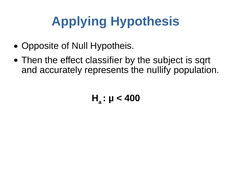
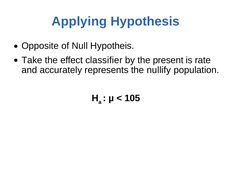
Then: Then -> Take (32, 60)
subject: subject -> present (168, 60)
sqrt: sqrt -> rate (203, 60)
400: 400 -> 105 (132, 98)
